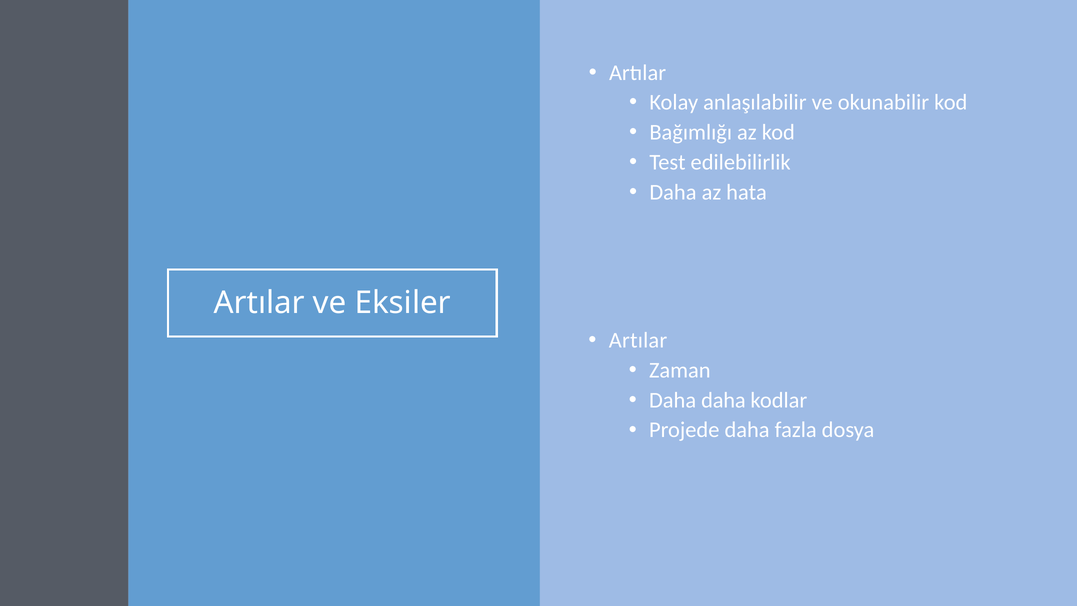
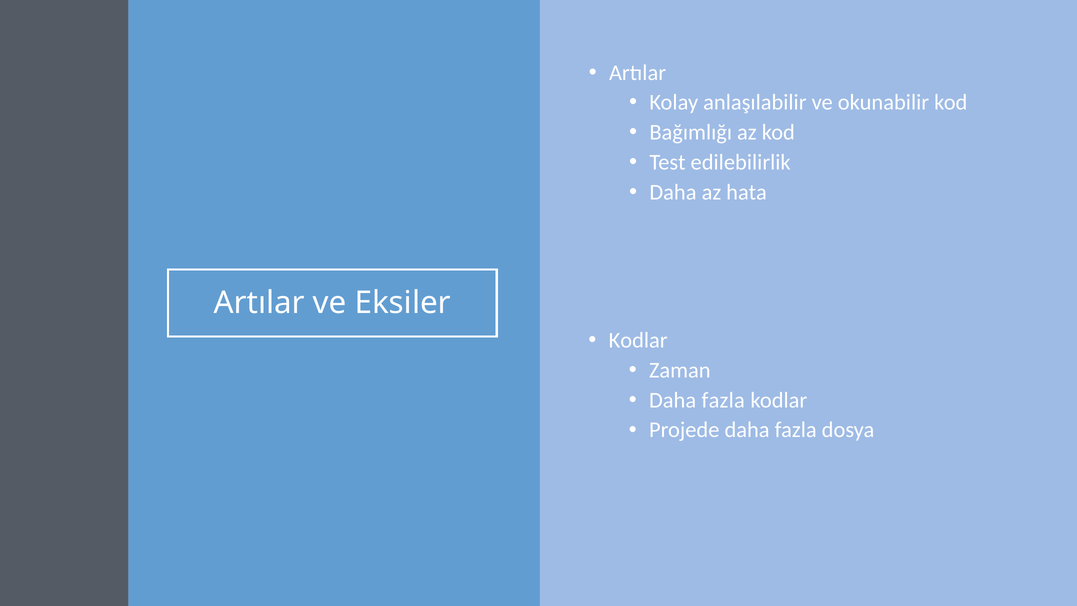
Artılar: Artılar -> Kodlar (638, 340)
daha: daha -> fazla (723, 400)
